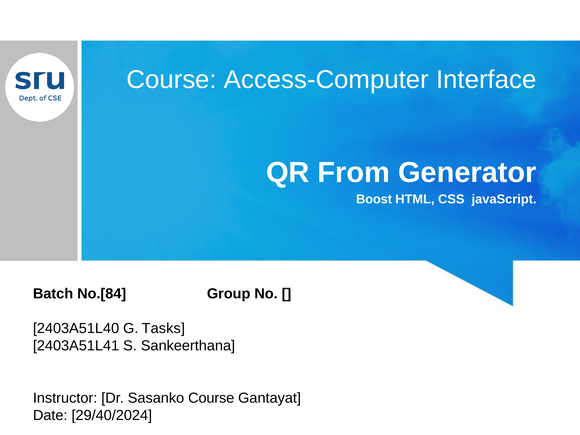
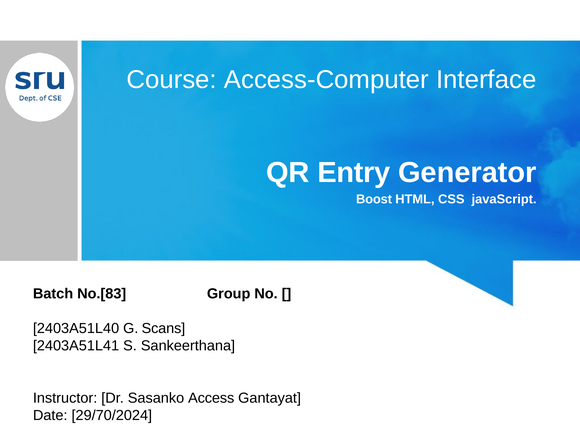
From: From -> Entry (354, 173)
No.[84: No.[84 -> No.[83 (102, 294)
Tasks: Tasks -> Scans (163, 328)
Sasanko Course: Course -> Access (211, 398)
29/40/2024: 29/40/2024 -> 29/70/2024 (112, 415)
